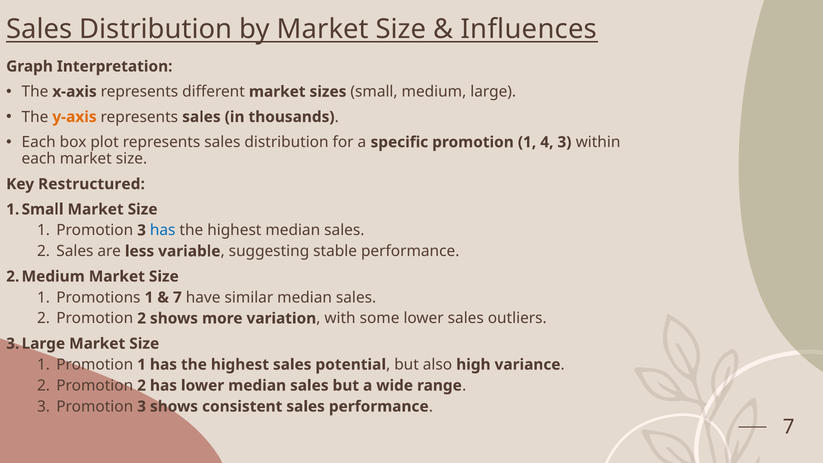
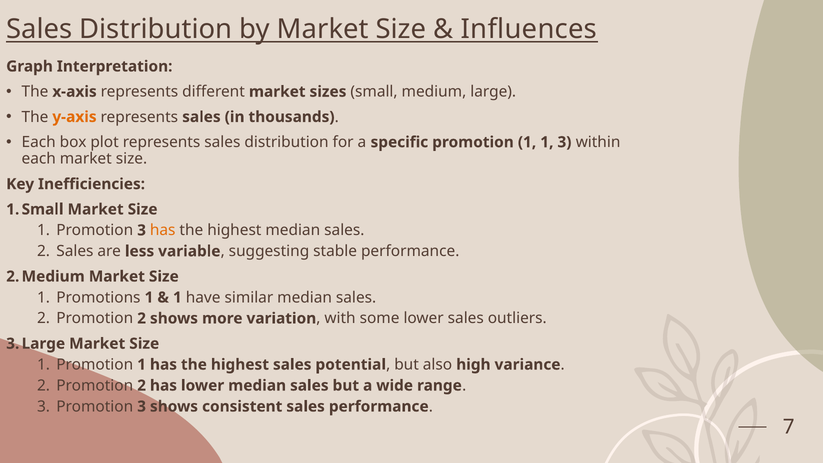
1 4: 4 -> 1 (547, 142)
Restructured: Restructured -> Inefficiencies (92, 184)
has colour: blue -> orange (163, 230)
7: 7 -> 1 (177, 297)
